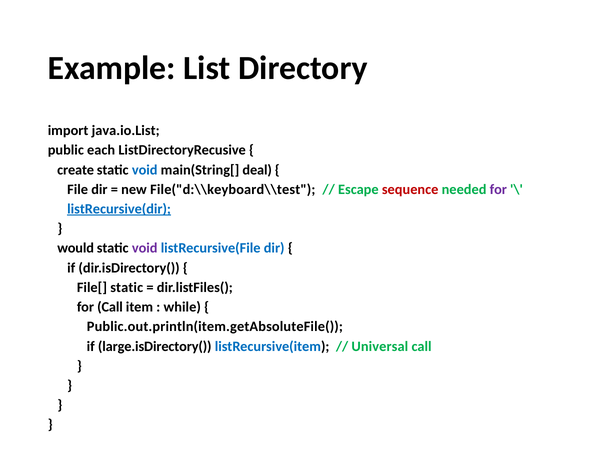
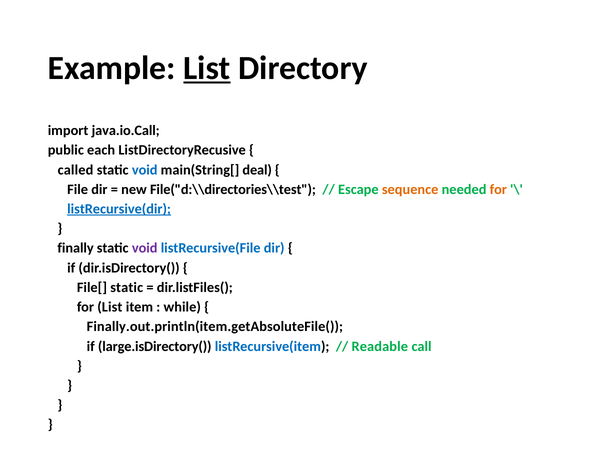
List underline: none -> present (207, 68)
java.io.List: java.io.List -> java.io.Call (126, 131)
create: create -> called (75, 170)
File("d:\\keyboard\\test: File("d:\\keyboard\\test -> File("d:\\directories\\test (233, 190)
sequence colour: red -> orange (410, 190)
for colour: purple -> orange (498, 190)
would: would -> finally (76, 248)
for Call: Call -> List (110, 307)
Public.out.println(item.getAbsoluteFile(: Public.out.println(item.getAbsoluteFile( -> Finally.out.println(item.getAbsoluteFile( (215, 327)
Universal: Universal -> Readable (380, 346)
